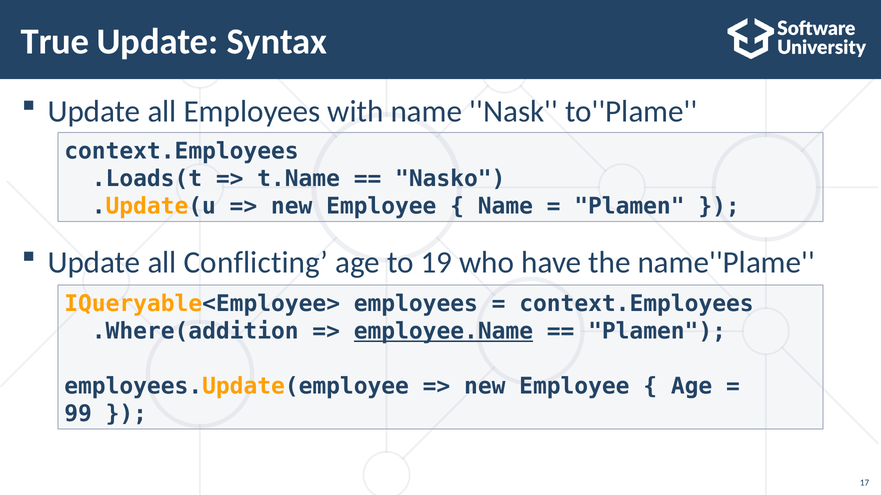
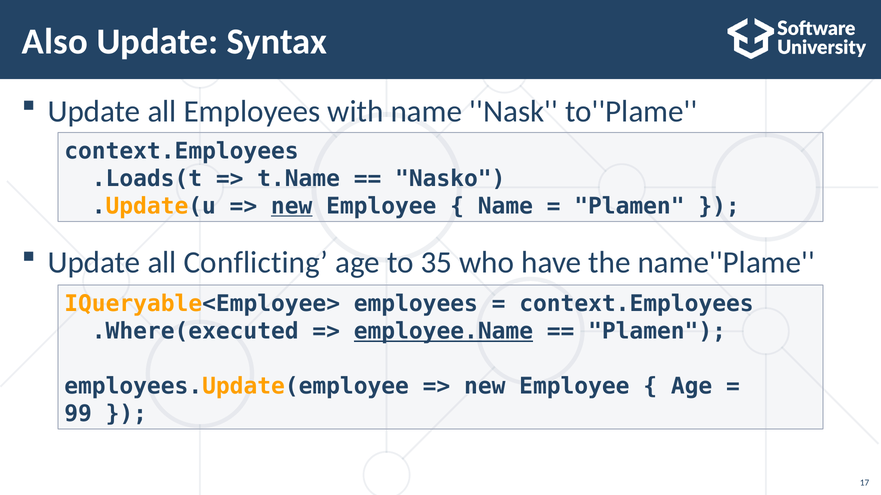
True: True -> Also (55, 42)
new underline: none -> present (292, 206)
19: 19 -> 35 (436, 263)
.Where(addition: .Where(addition -> .Where(executed (195, 332)
